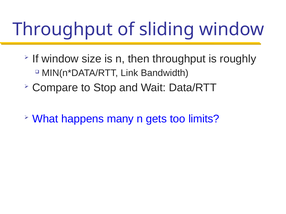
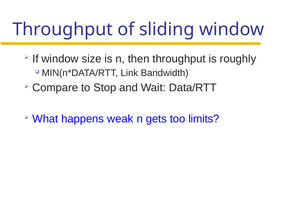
many: many -> weak (120, 119)
